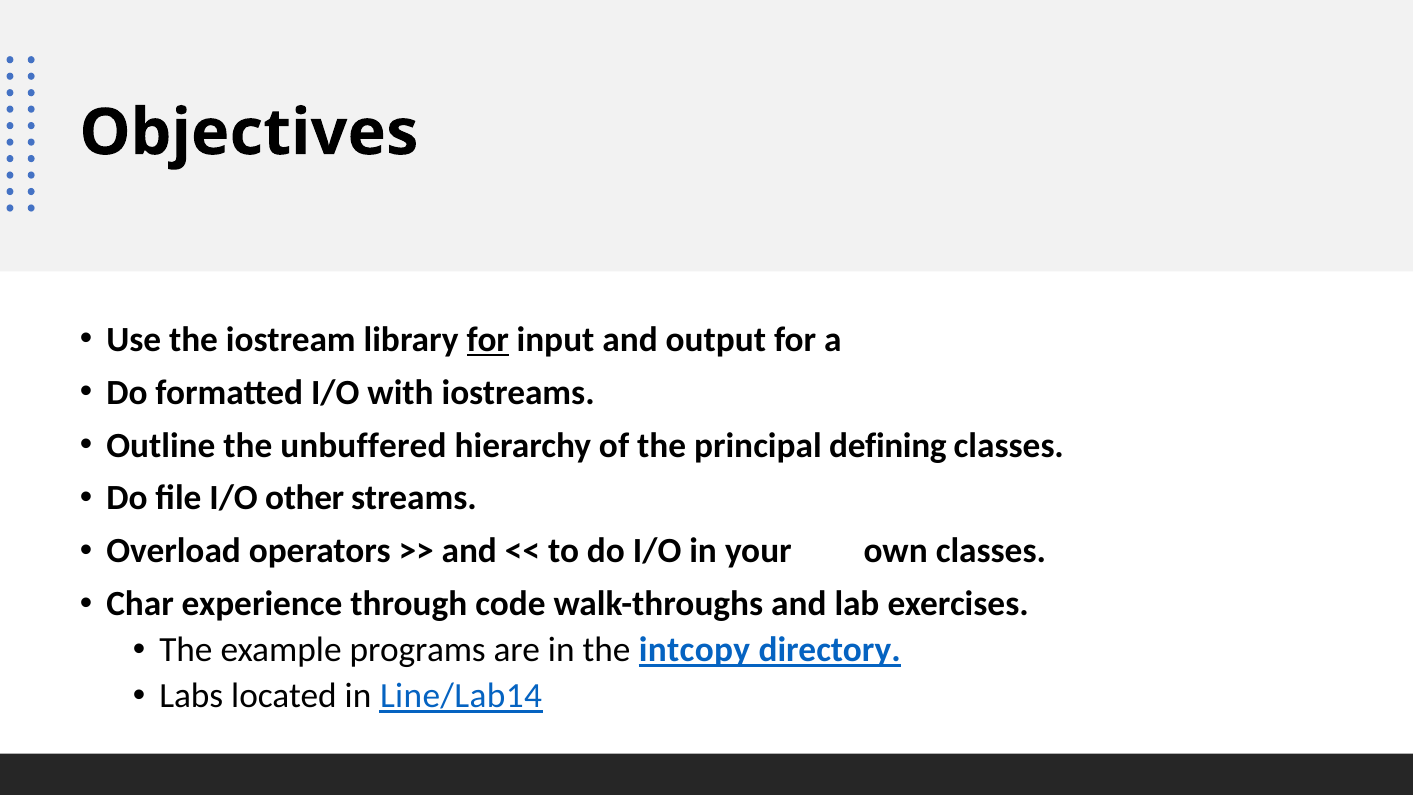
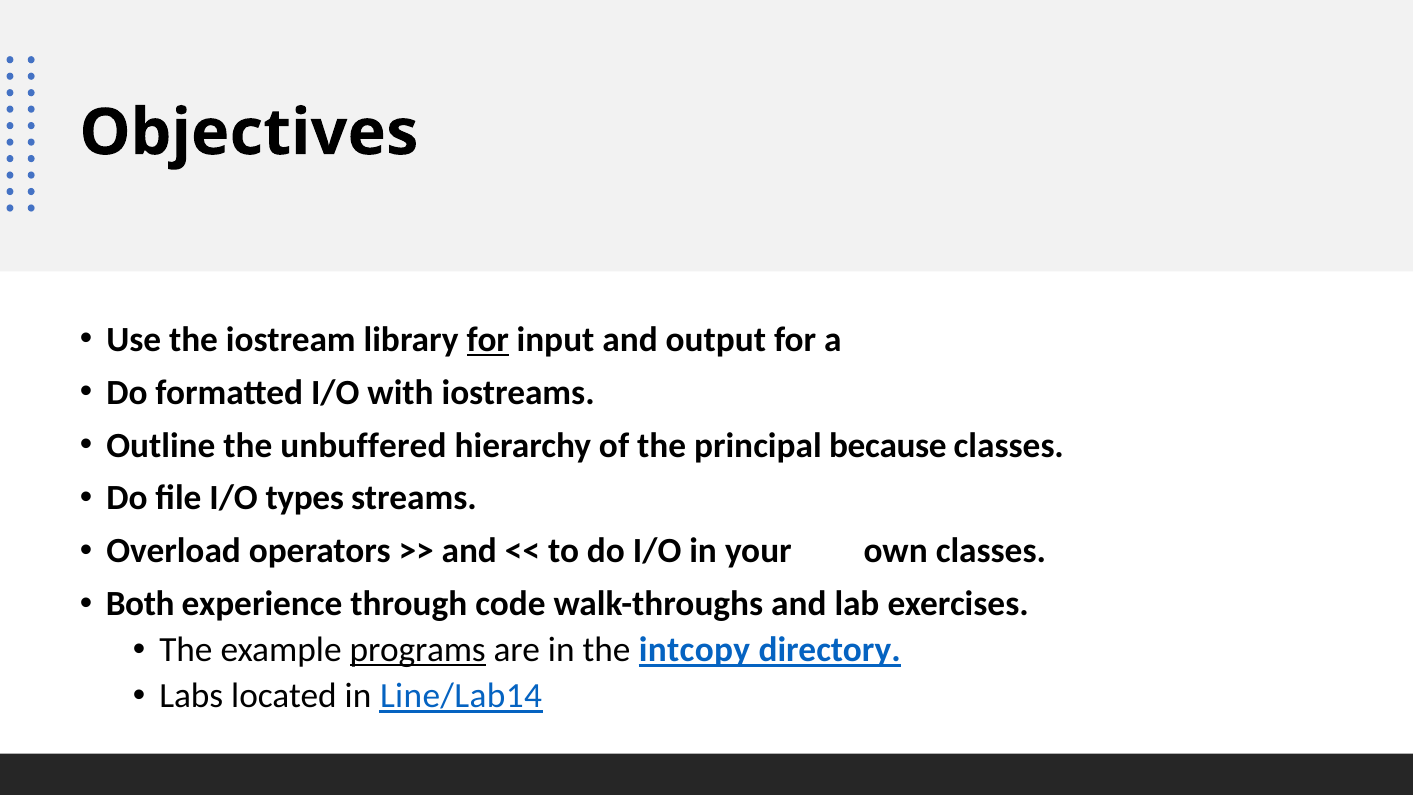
defining: defining -> because (888, 445)
other: other -> types (305, 498)
Char: Char -> Both (140, 604)
programs underline: none -> present (418, 650)
